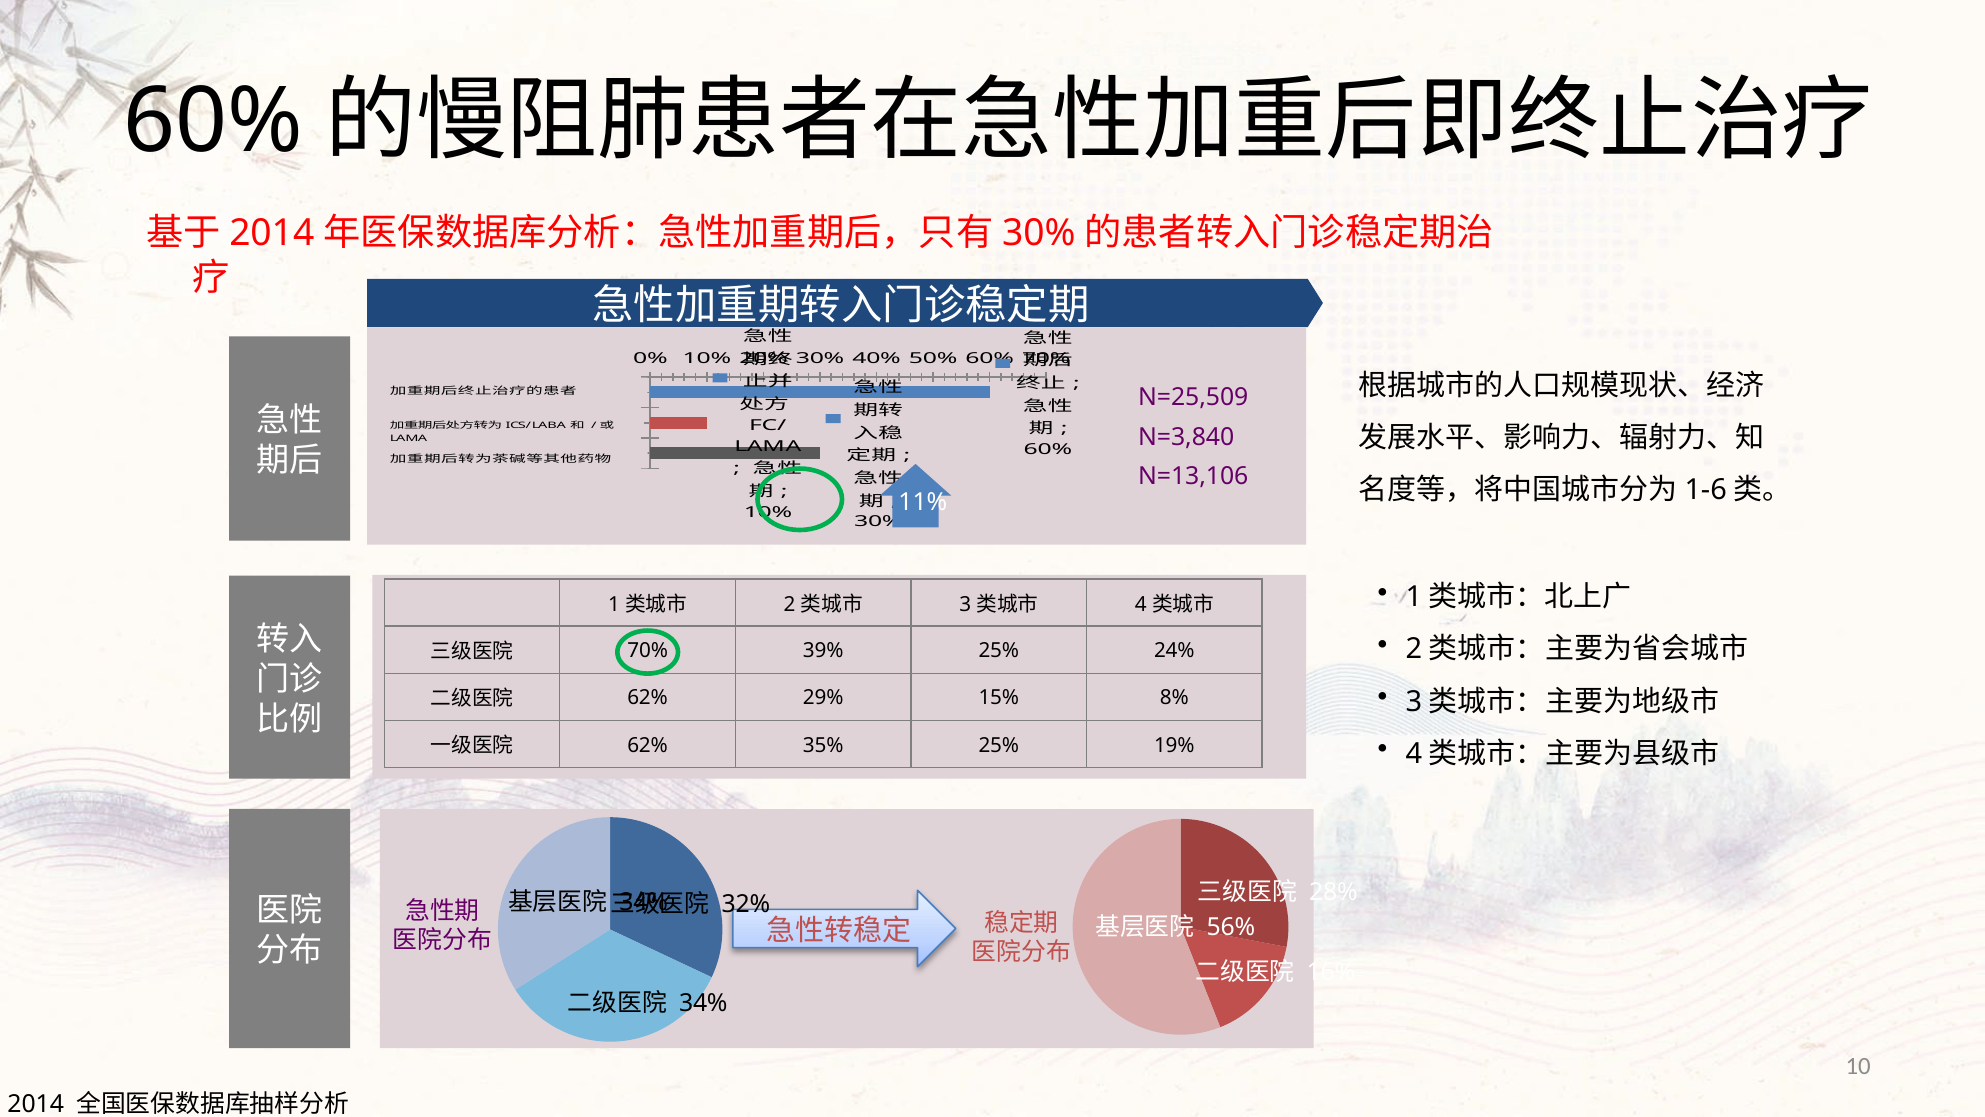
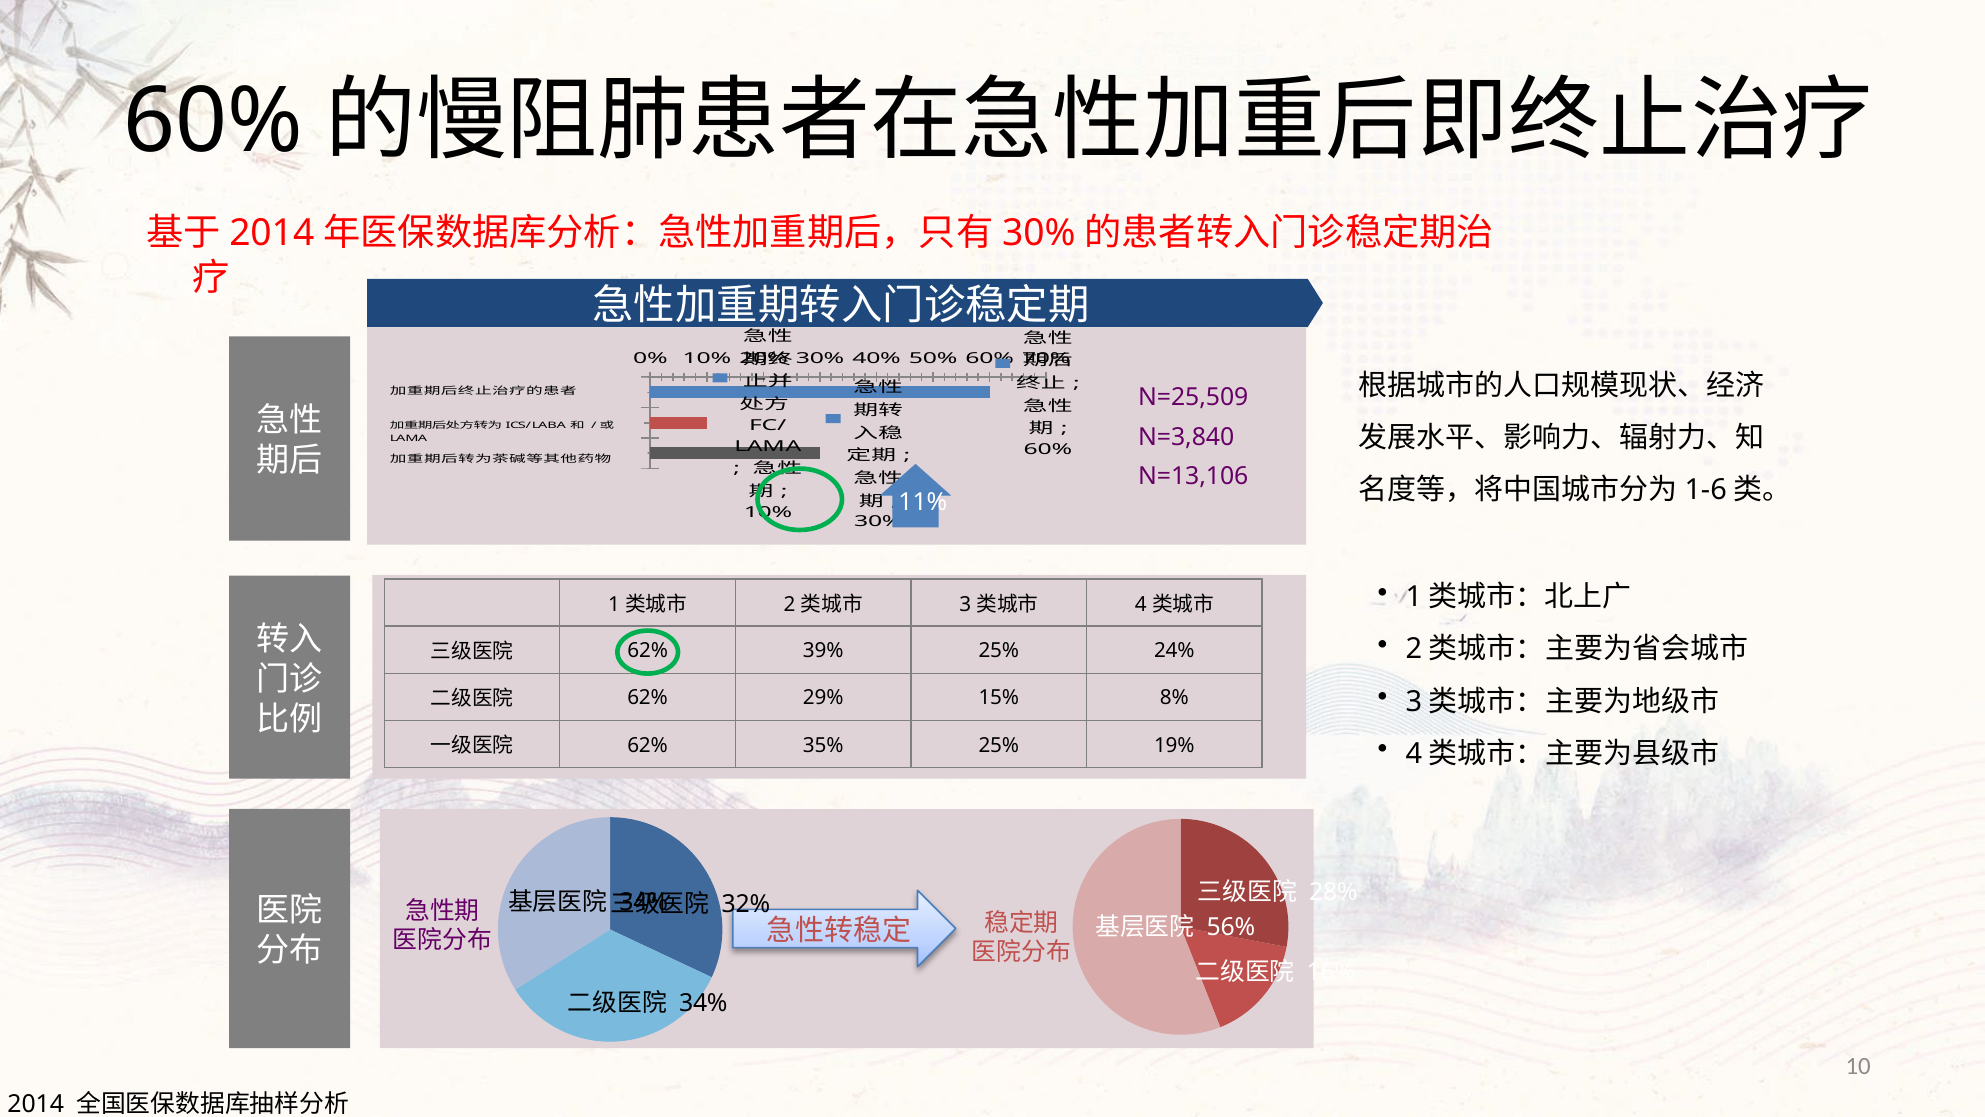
70%: 70% -> 62% (648, 651)
